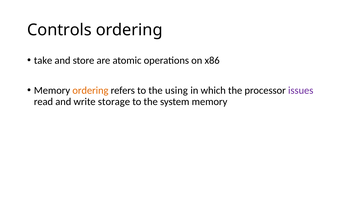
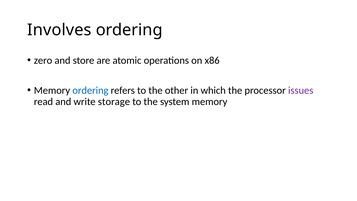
Controls: Controls -> Involves (59, 30)
take: take -> zero (43, 60)
ordering colour: orange -> blue (90, 90)
using: using -> other (177, 90)
